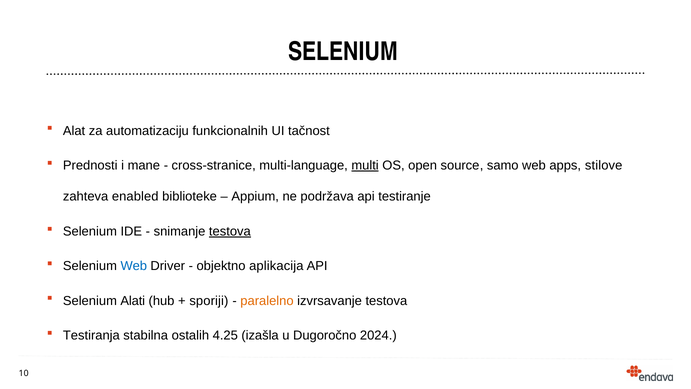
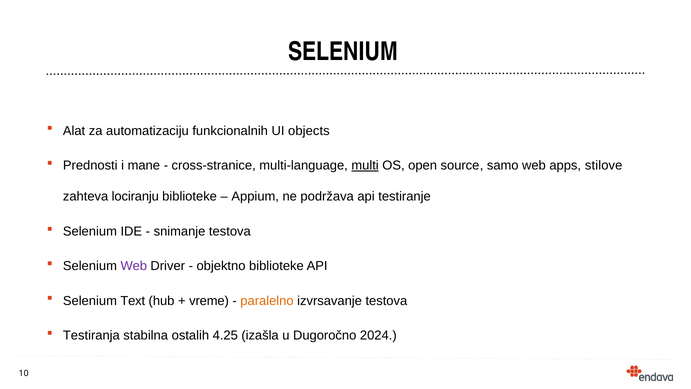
tačnost: tačnost -> objects (309, 131)
enabled: enabled -> lociranju (135, 197)
testova underline: present -> none (230, 231)
Web colour: blue -> purple (134, 266)
objektno aplikacija: aplikacija -> biblioteke (276, 266)
Alati: Alati -> Text (133, 301)
sporiji: sporiji -> vreme (209, 301)
